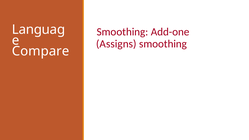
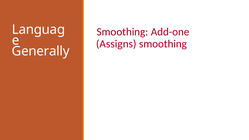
Compare: Compare -> Generally (41, 51)
